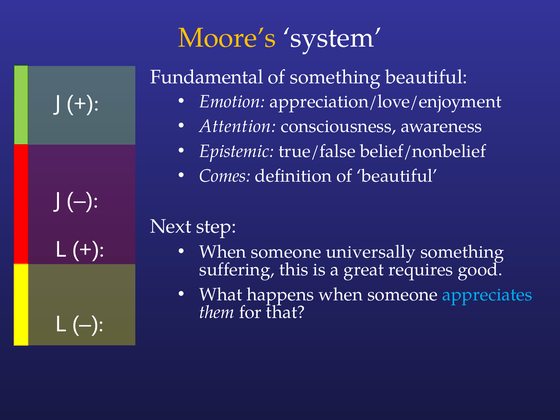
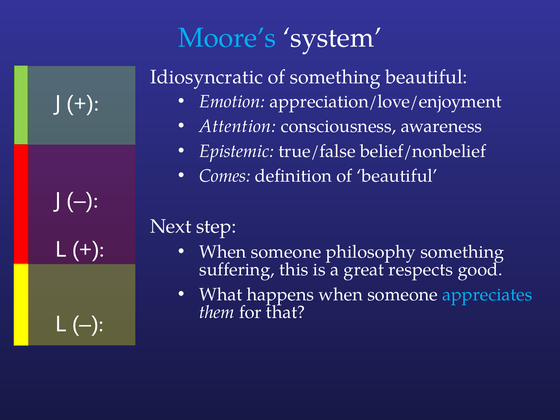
Moore’s colour: yellow -> light blue (227, 38)
Fundamental: Fundamental -> Idiosyncratic (207, 77)
universally: universally -> philosophy (371, 252)
requires: requires -> respects (421, 270)
